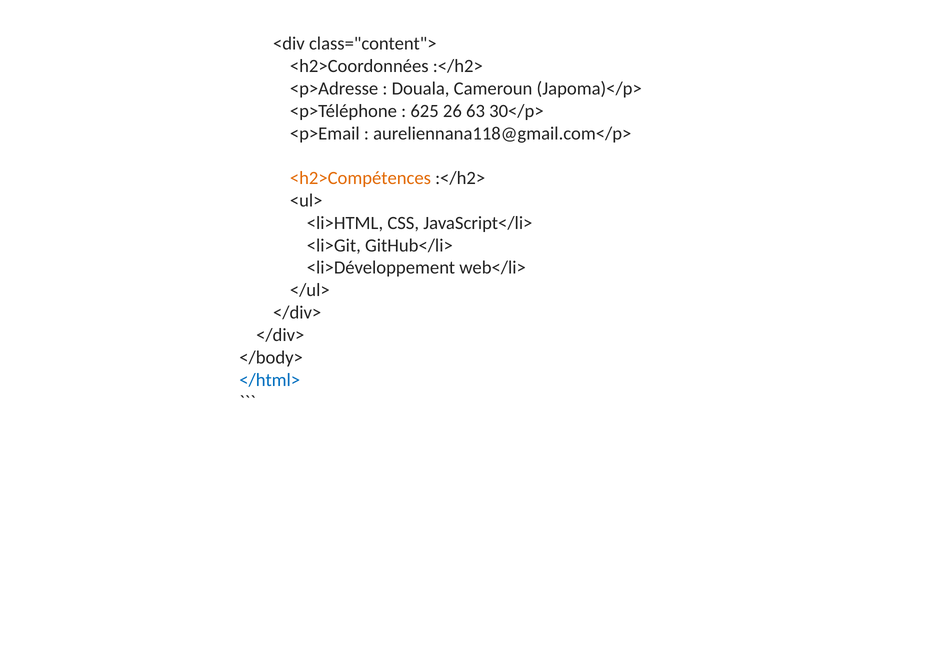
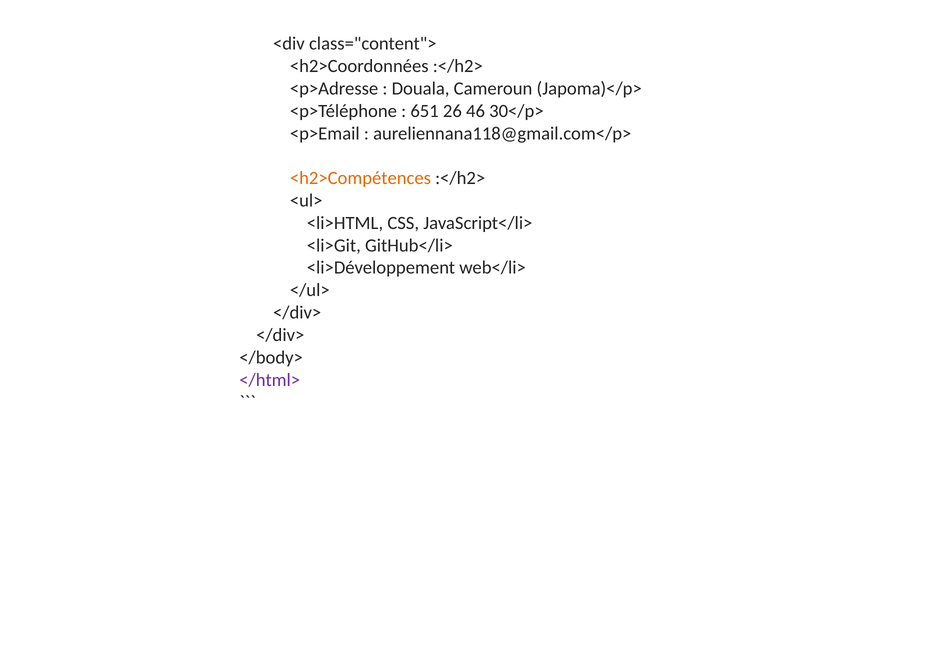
625: 625 -> 651 (425, 111)
63: 63 -> 46 (476, 111)
</html> colour: blue -> purple (270, 380)
